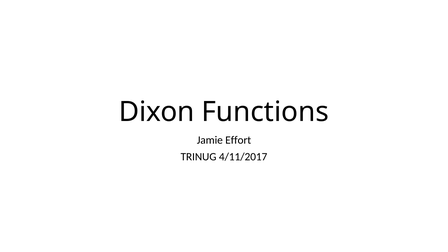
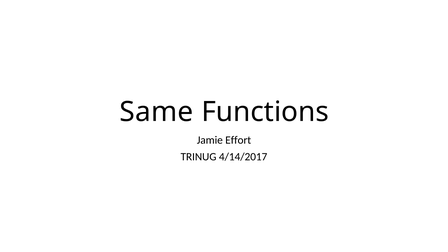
Dixon: Dixon -> Same (156, 112)
4/11/2017: 4/11/2017 -> 4/14/2017 (243, 157)
